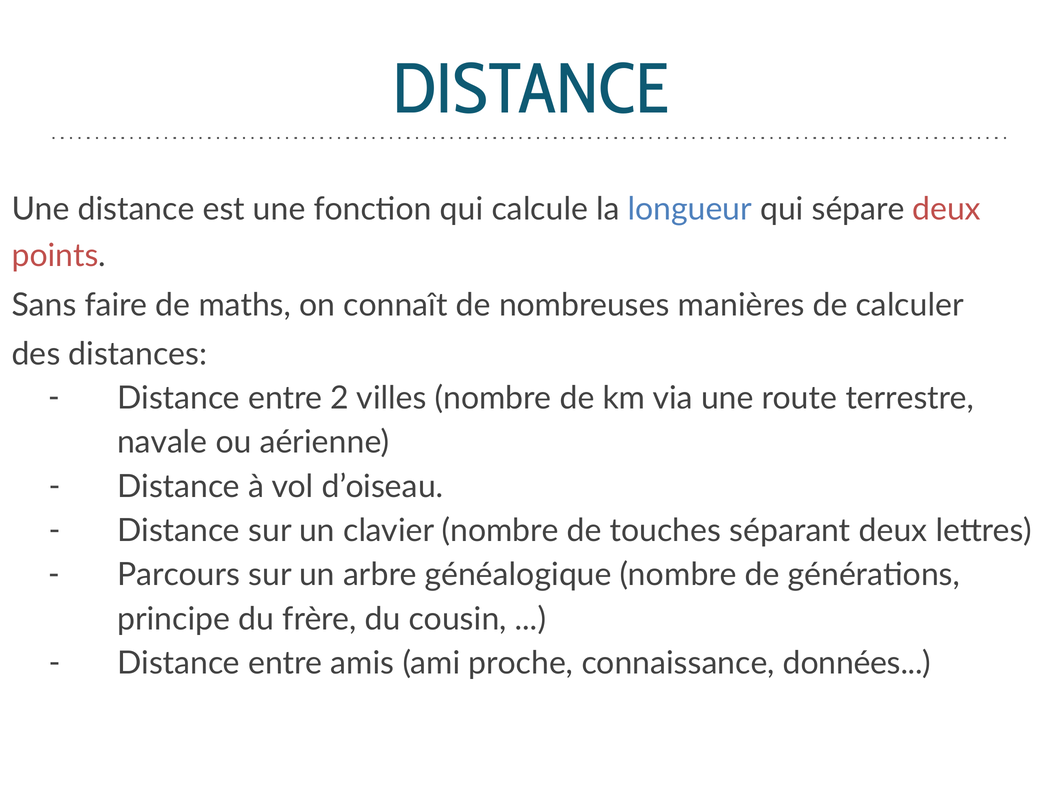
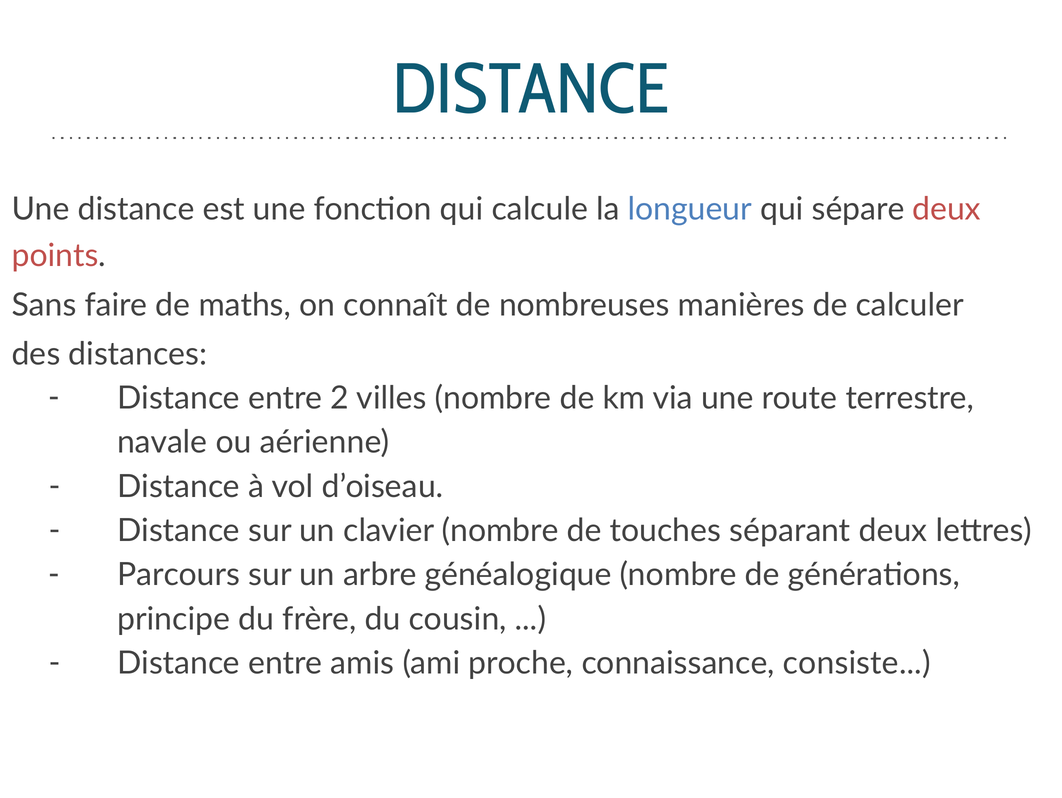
données: données -> consiste (857, 663)
